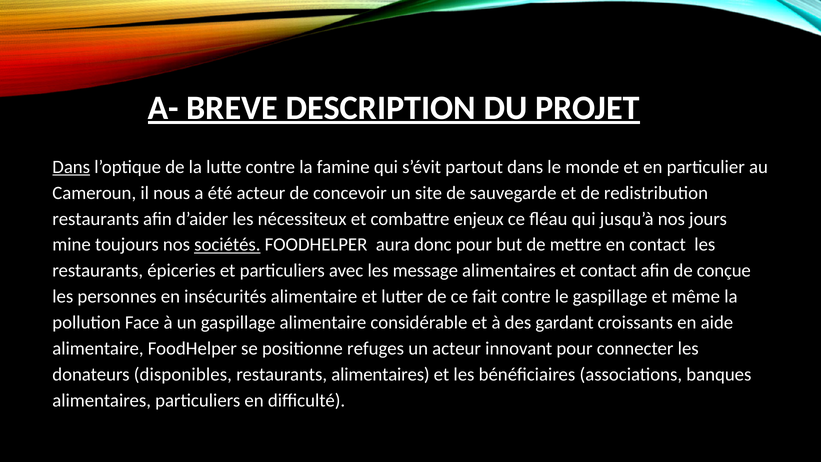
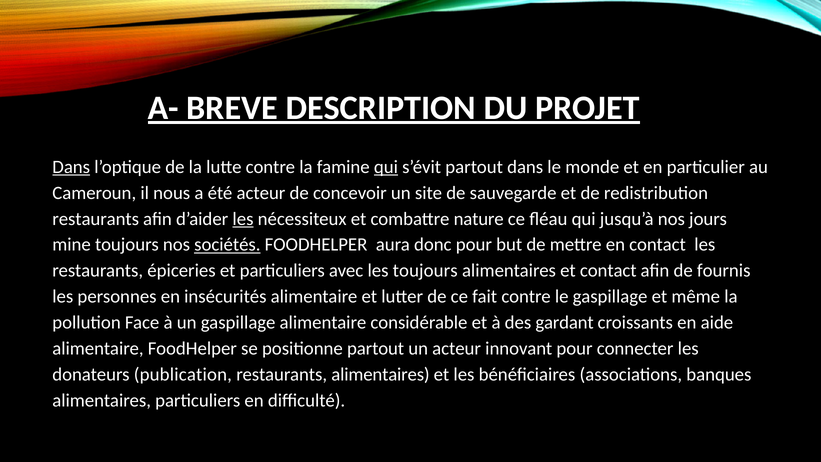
qui underline: none -> present (386, 167)
les underline: none -> present (243, 219)
enjeux: enjeux -> nature (479, 219)
les message: message -> toujours (425, 271)
conçue: conçue -> fournis (724, 271)
positionne refuges: refuges -> partout (376, 348)
disponibles: disponibles -> publication (183, 374)
